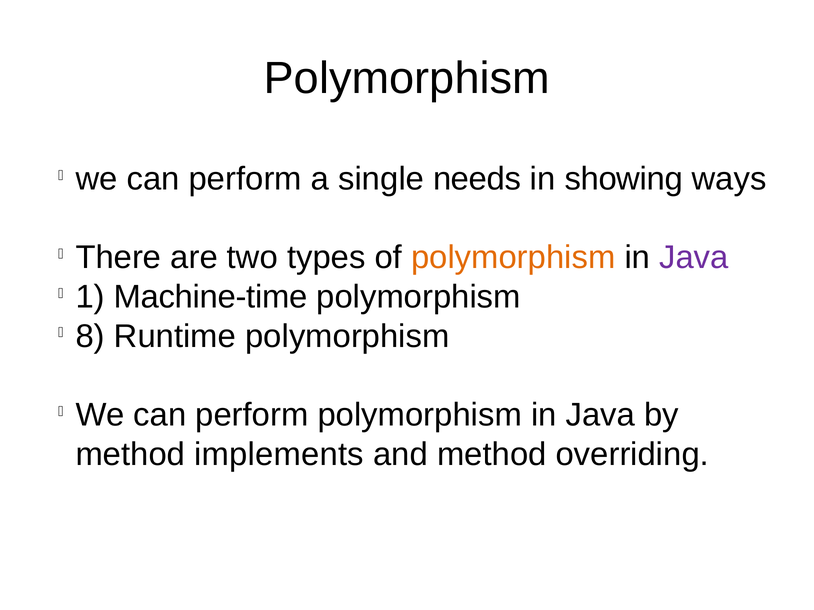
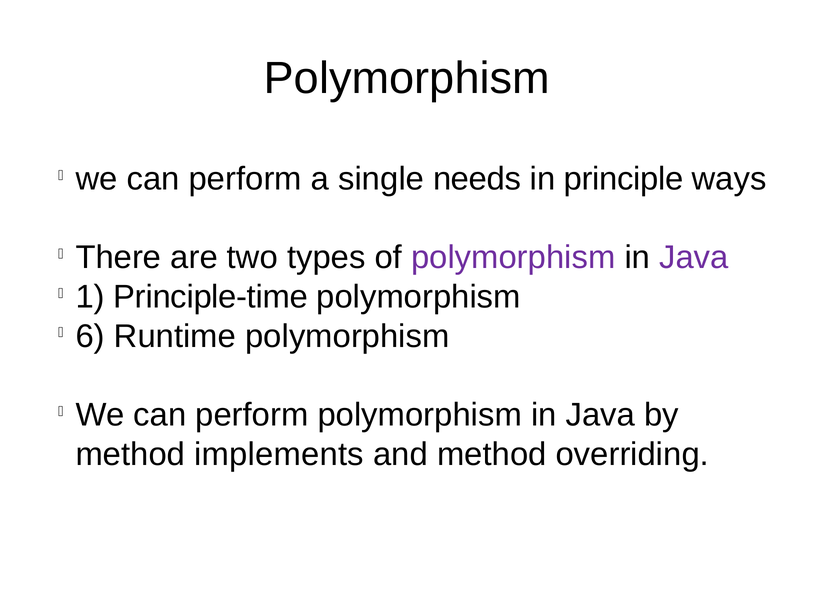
showing: showing -> principle (624, 179)
polymorphism colour: orange -> purple (513, 258)
Machine-time: Machine-time -> Principle-time (211, 297)
8: 8 -> 6 (90, 337)
